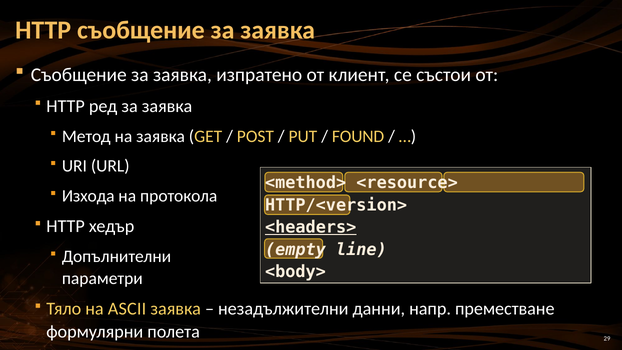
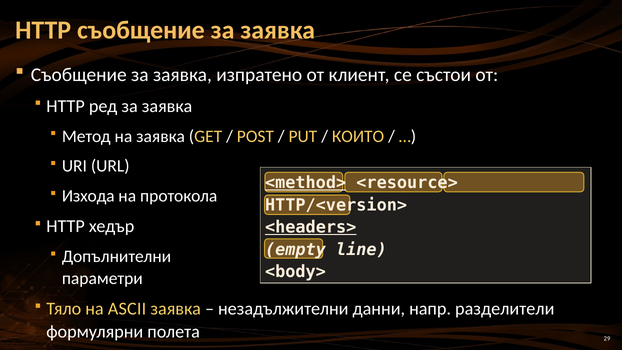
FOUND: FOUND -> КОИТО (358, 136)
<method> underline: none -> present (306, 183)
преместване: преместване -> разделители (505, 309)
